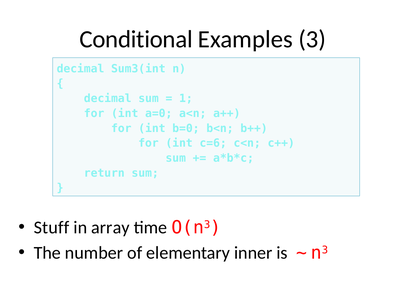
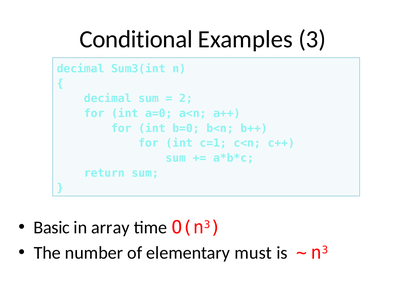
1: 1 -> 2 (186, 98)
c=6: c=6 -> c=1 (213, 143)
Stuff: Stuff -> Basic (52, 227)
inner: inner -> must (253, 253)
